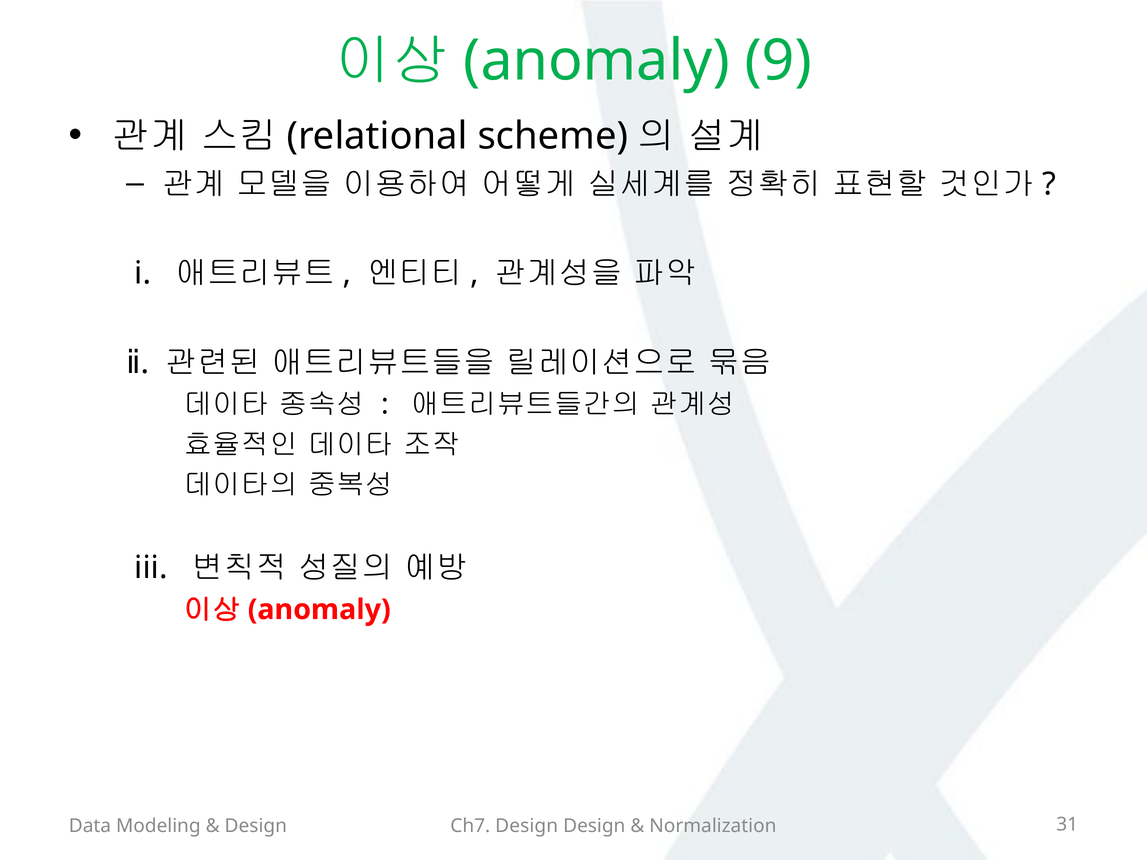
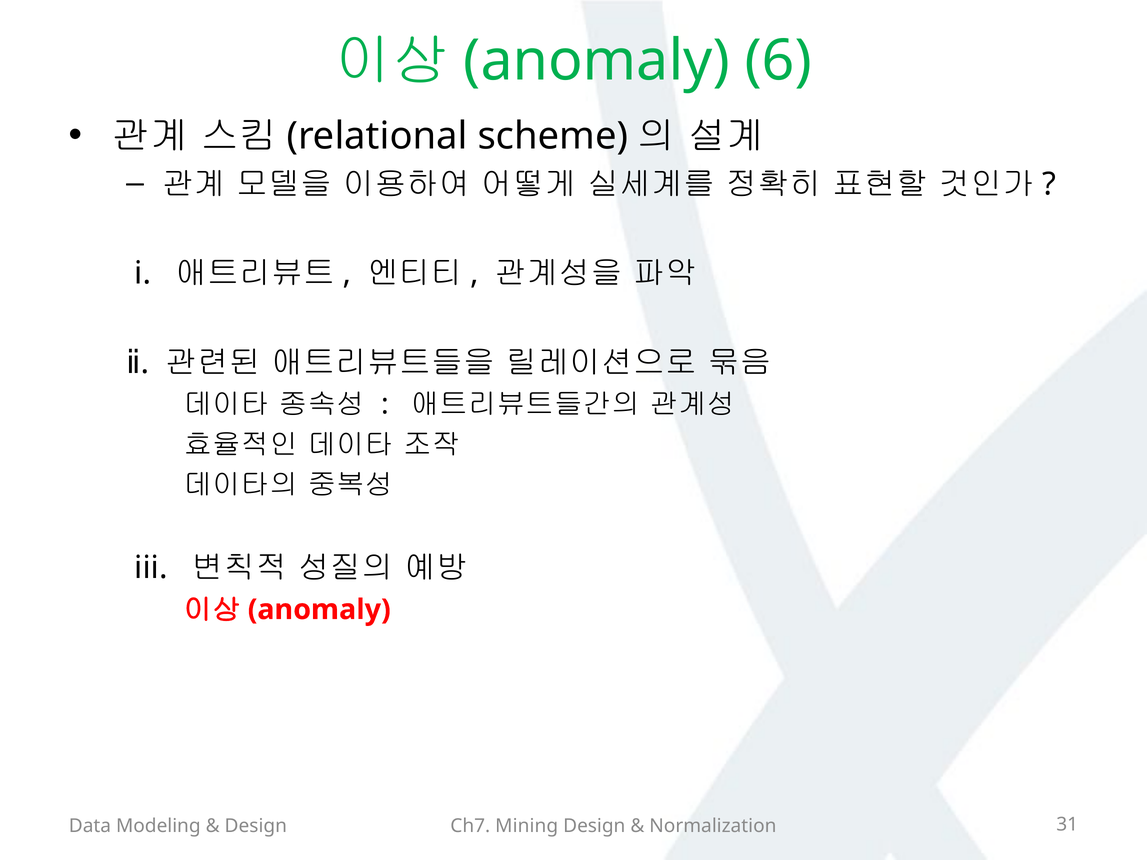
9: 9 -> 6 (778, 61)
Ch7 Design: Design -> Mining (527, 826)
